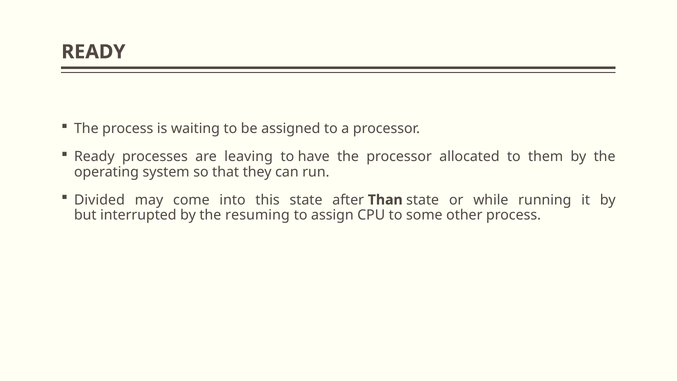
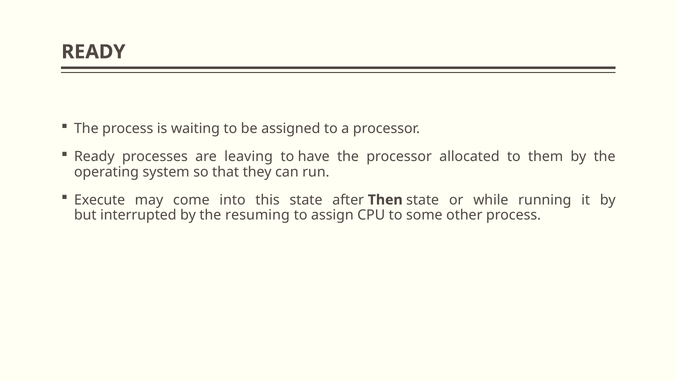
Divided: Divided -> Execute (100, 200)
Than: Than -> Then (385, 200)
